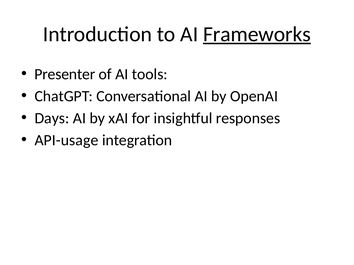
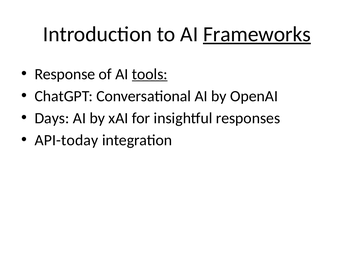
Presenter: Presenter -> Response (65, 74)
tools underline: none -> present (150, 74)
API-usage: API-usage -> API-today (66, 140)
